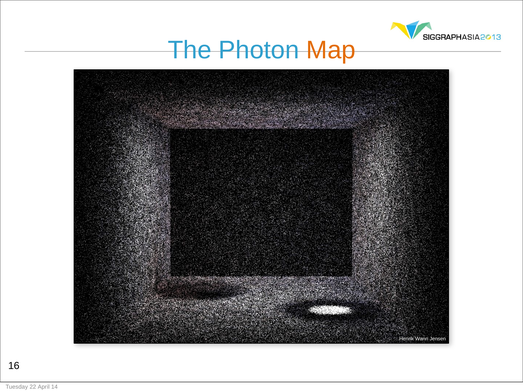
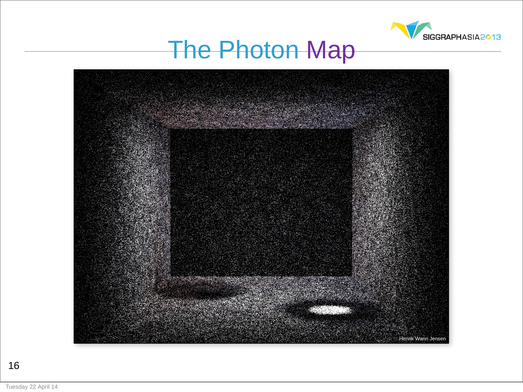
Map colour: orange -> purple (331, 50)
